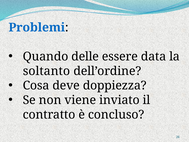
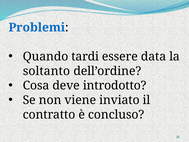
delle: delle -> tardi (85, 56)
doppiezza: doppiezza -> introdotto (115, 85)
